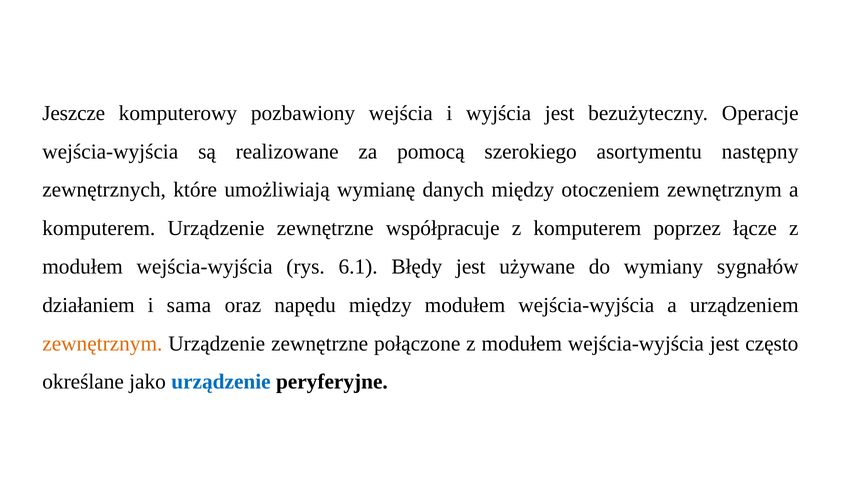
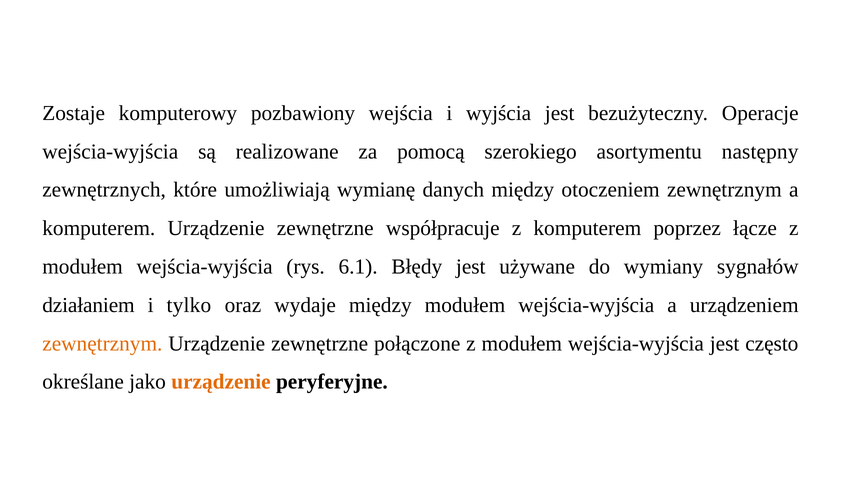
Jeszcze: Jeszcze -> Zostaje (74, 113)
sama: sama -> tylko (189, 305)
napędu: napędu -> wydaje (305, 305)
urządzenie colour: blue -> orange (221, 382)
